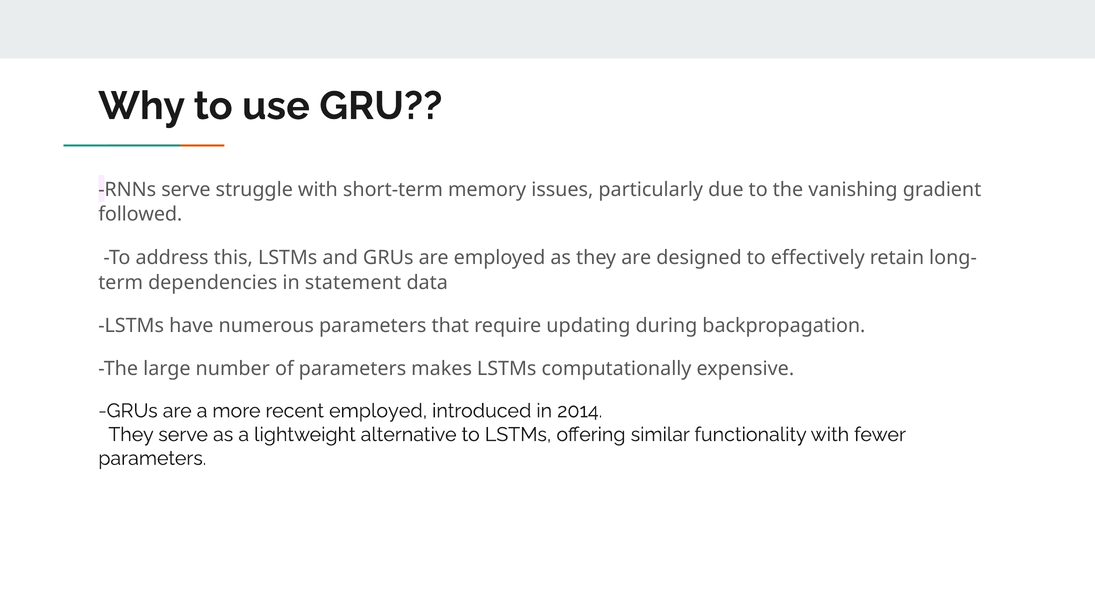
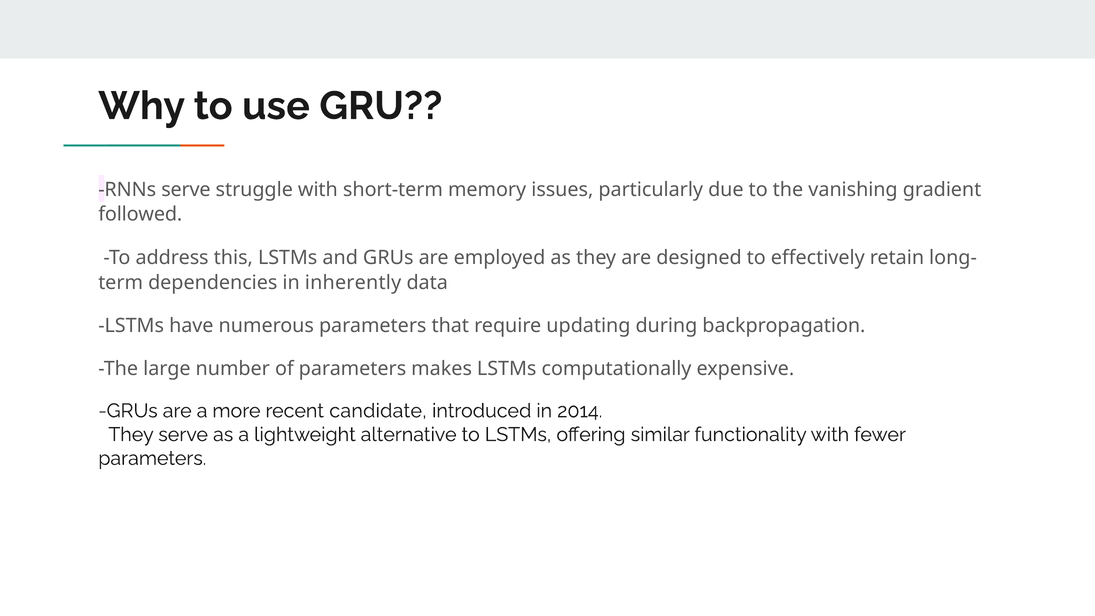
statement: statement -> inherently (353, 282)
recent employed: employed -> candidate (378, 411)
